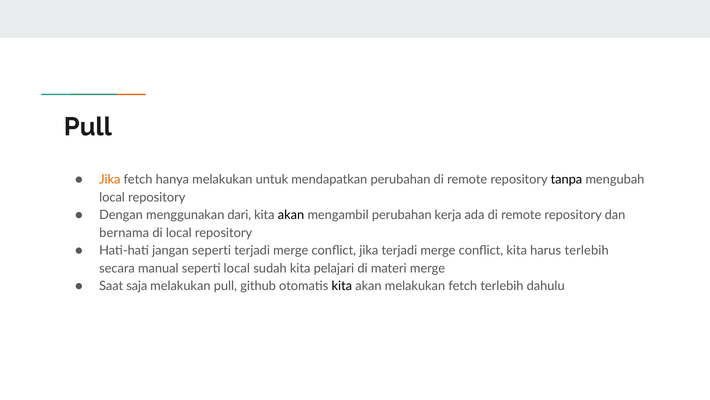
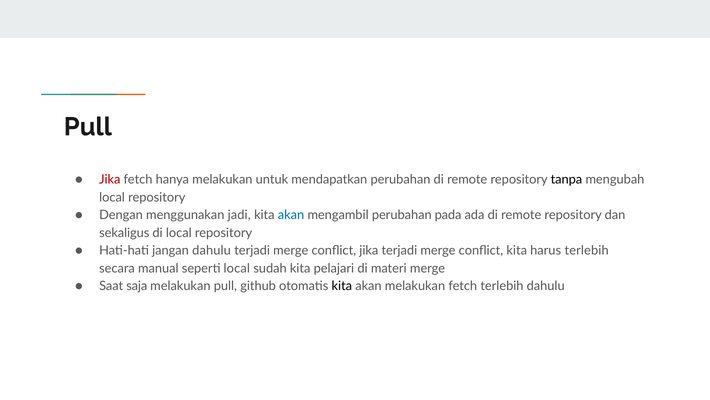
Jika colour: orange -> red (110, 179)
dari: dari -> jadi (239, 215)
akan colour: black -> blue (291, 215)
kerja: kerja -> pada (448, 215)
bernama: bernama -> sekaligus (124, 232)
jangan seperti: seperti -> dahulu (212, 250)
